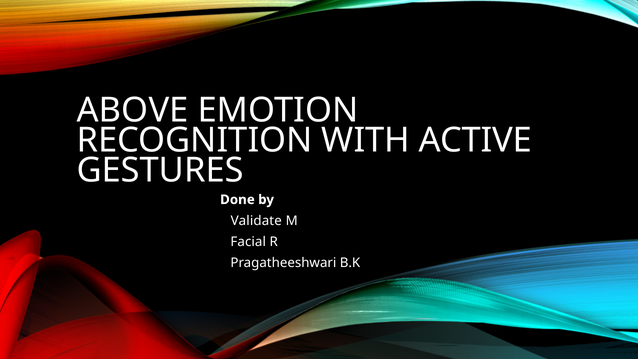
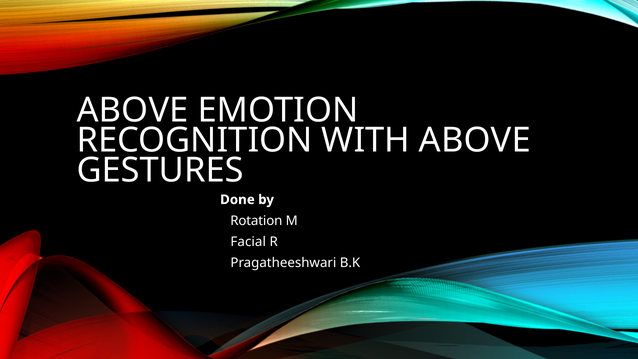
WITH ACTIVE: ACTIVE -> ABOVE (475, 140)
Validate: Validate -> Rotation (256, 221)
